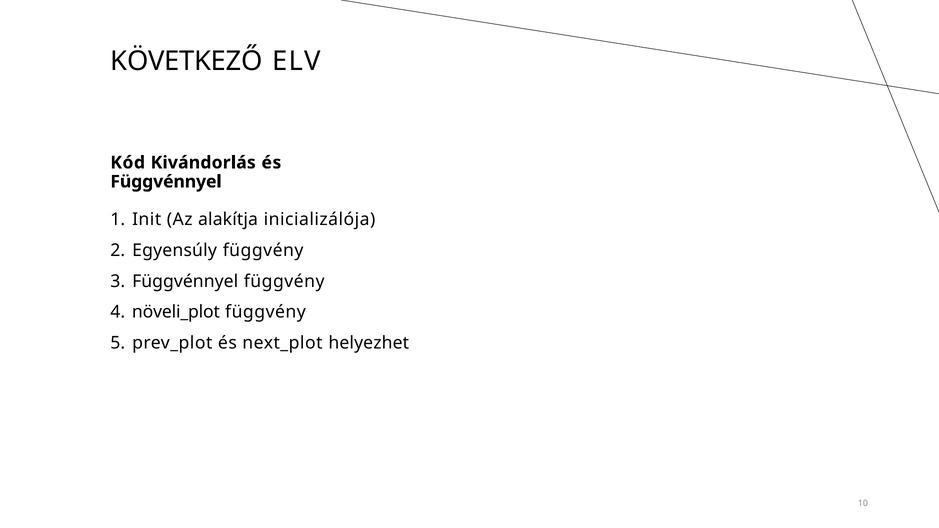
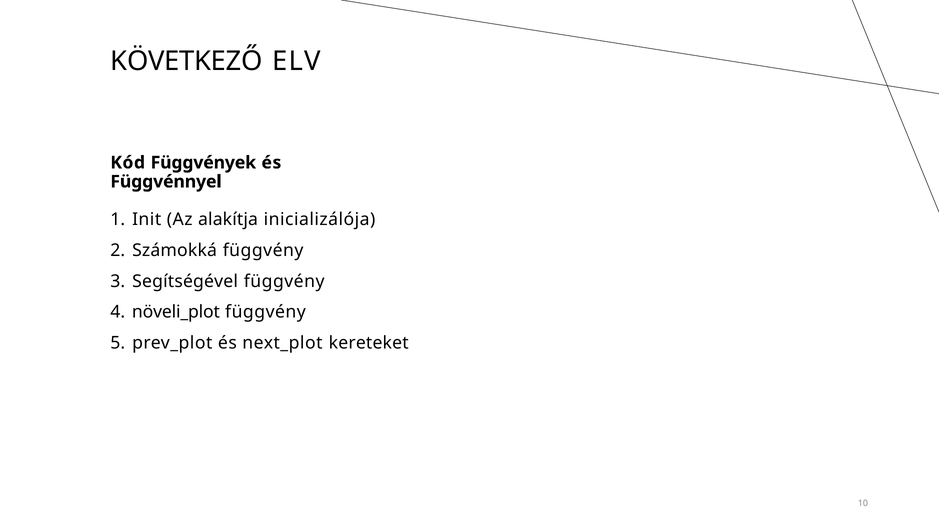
Kivándorlás: Kivándorlás -> Függvények (203, 163)
Egyensúly: Egyensúly -> Számokká (175, 250)
Függvénnyel: Függvénnyel -> Segítségével (185, 281)
helyezhet: helyezhet -> kereteket (369, 343)
